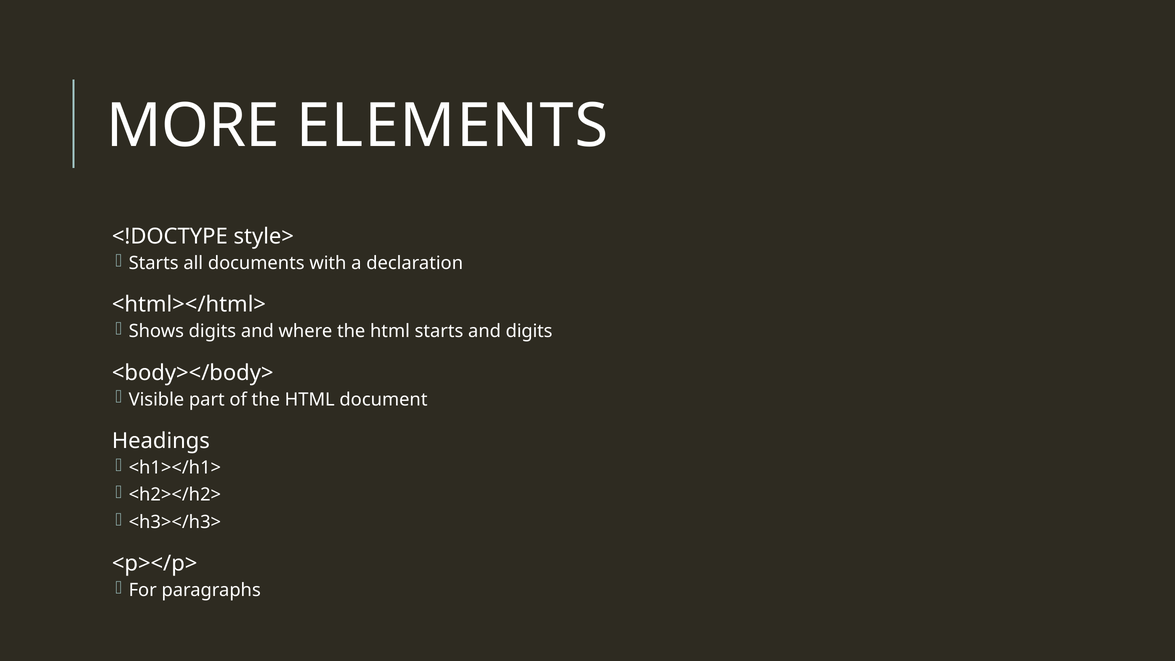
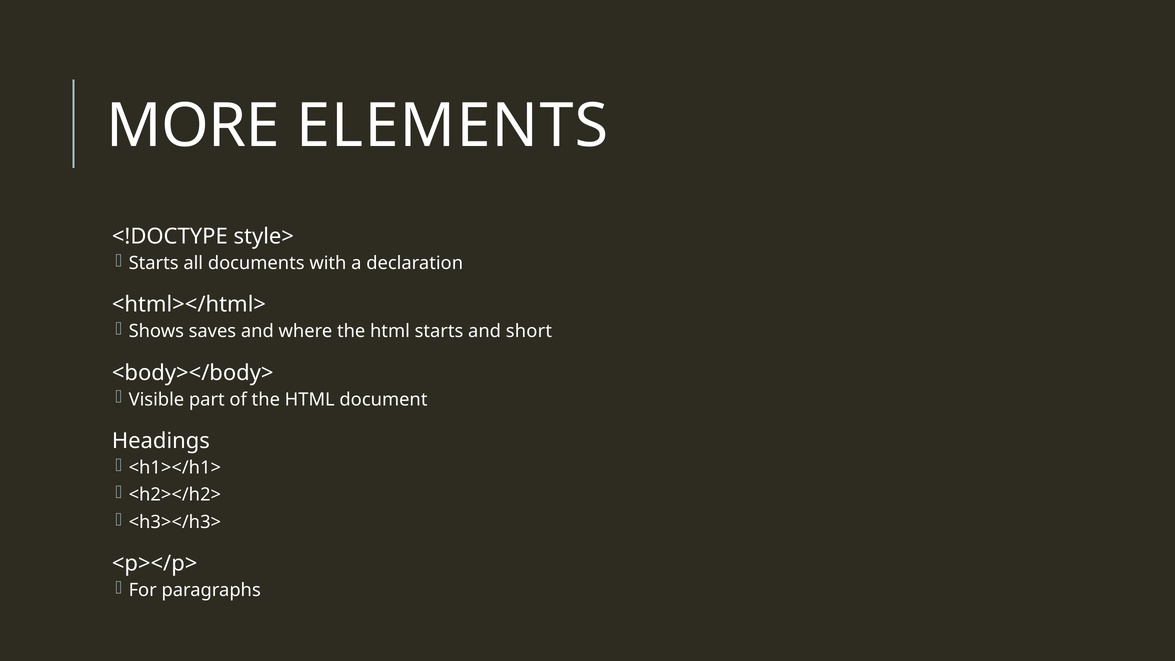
Shows digits: digits -> saves (212, 331)
and digits: digits -> short (529, 331)
